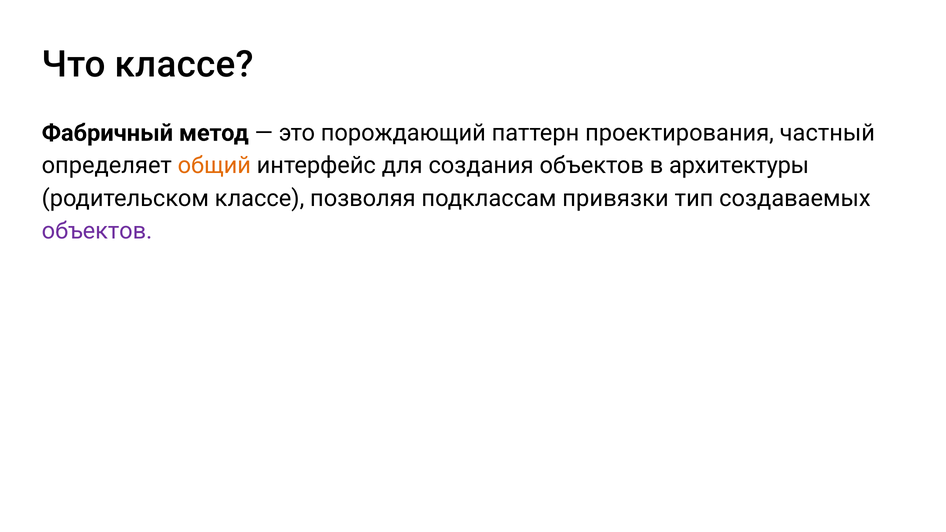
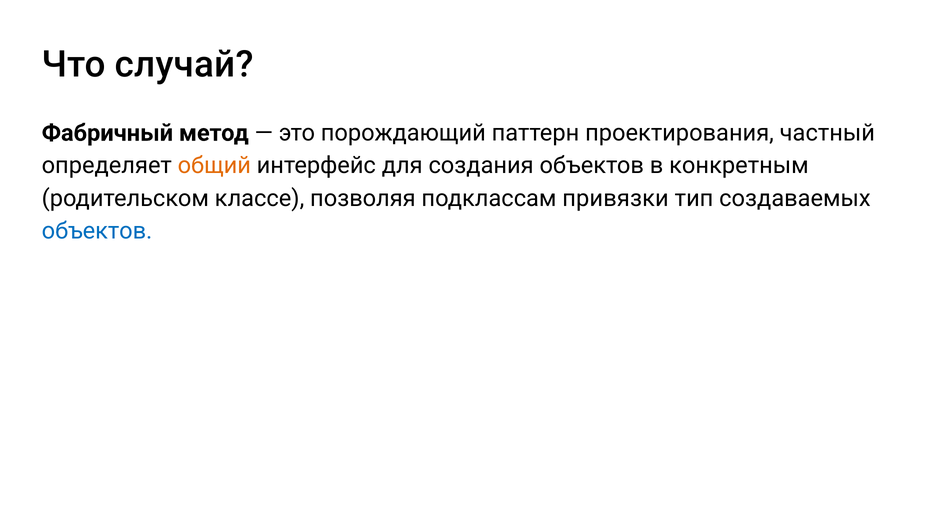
Что классе: классе -> случай (184, 64)
архитектуры: архитектуры -> конкретным (739, 166)
объектов colour: purple -> blue (97, 231)
